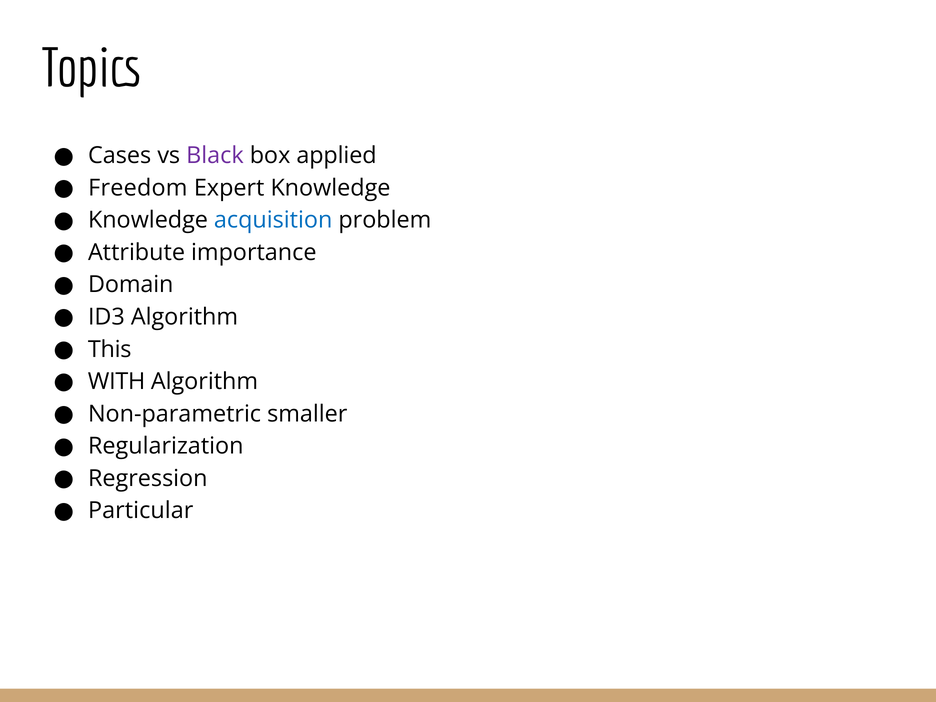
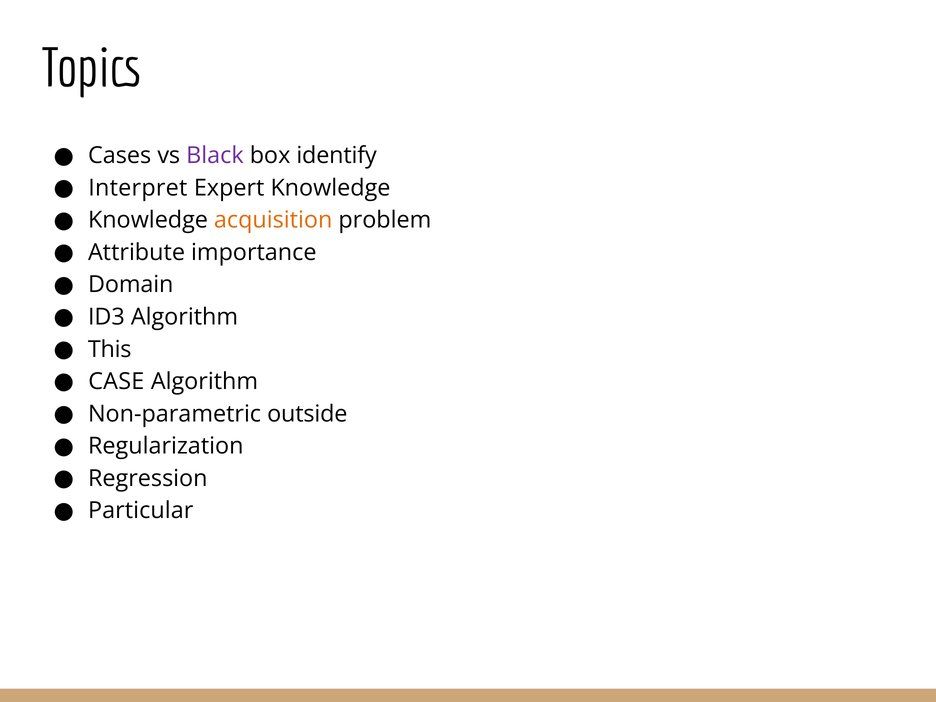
applied: applied -> identify (337, 156)
Freedom: Freedom -> Interpret (138, 188)
acquisition colour: blue -> orange (273, 220)
WITH: WITH -> CASE (116, 382)
smaller: smaller -> outside (307, 414)
